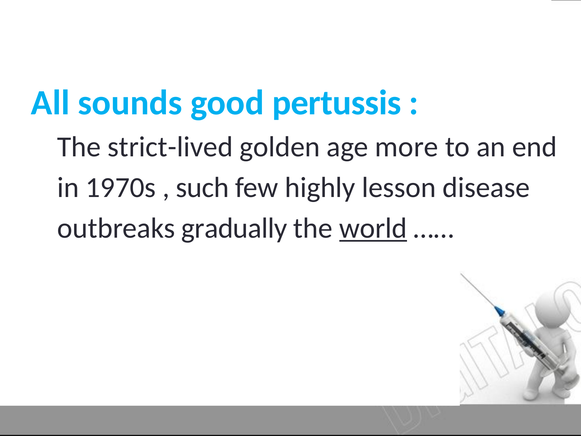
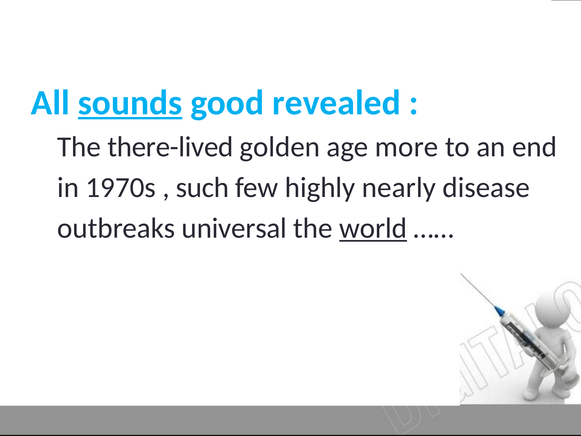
sounds underline: none -> present (130, 103)
pertussis: pertussis -> revealed (336, 103)
strict-lived: strict-lived -> there-lived (170, 147)
lesson: lesson -> nearly (399, 188)
gradually: gradually -> universal (234, 228)
